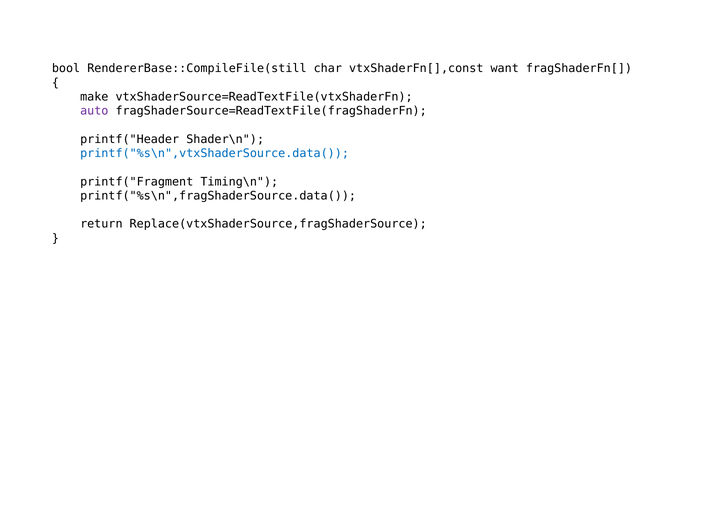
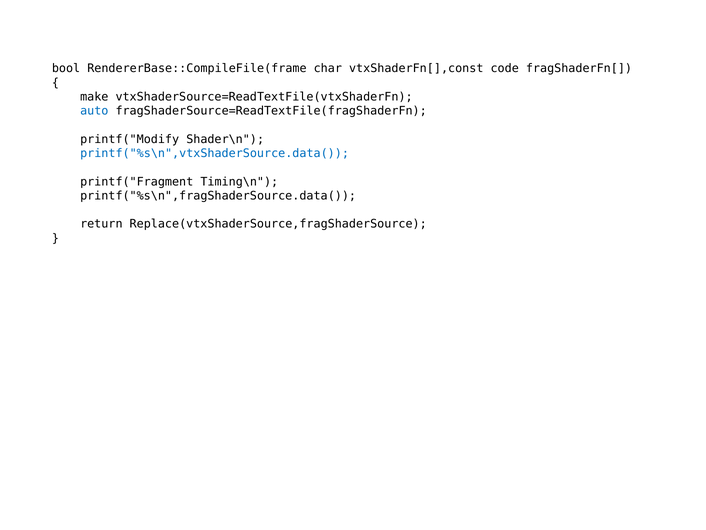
RendererBase::CompileFile(still: RendererBase::CompileFile(still -> RendererBase::CompileFile(frame (197, 68)
want: want -> code (505, 68)
auto colour: purple -> blue (94, 111)
printf("Header: printf("Header -> printf("Modify (130, 139)
